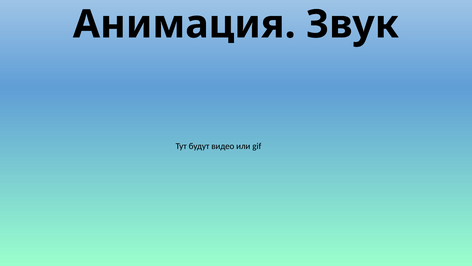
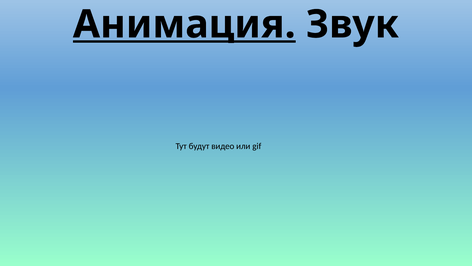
Анимация underline: none -> present (184, 24)
